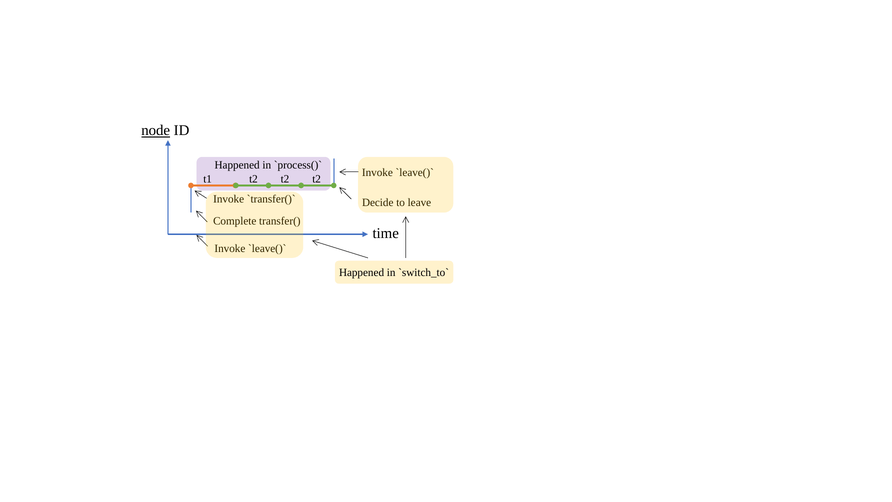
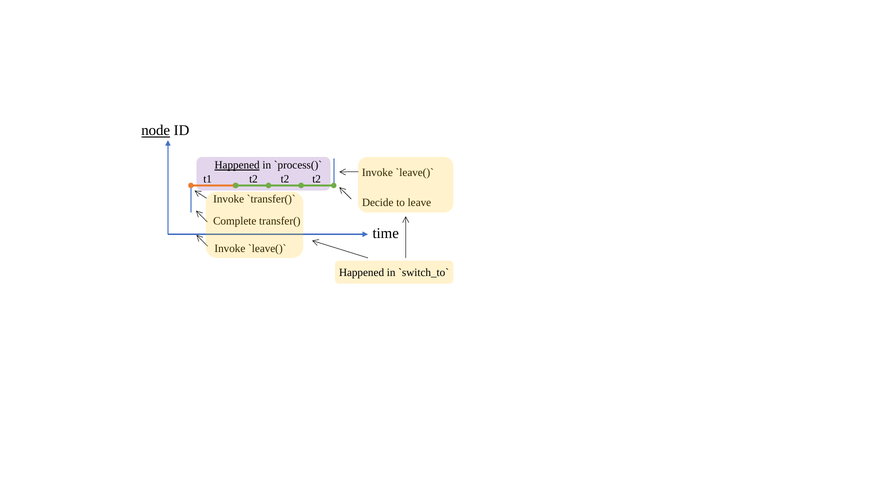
Happened underline: none -> present (237, 165)
